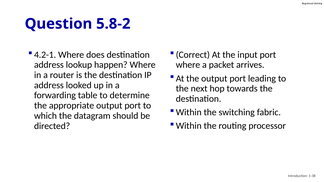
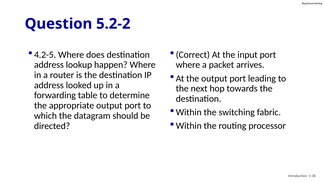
5.8-2: 5.8-2 -> 5.2-2 (113, 24)
4.2-1: 4.2-1 -> 4.2-5 (45, 55)
